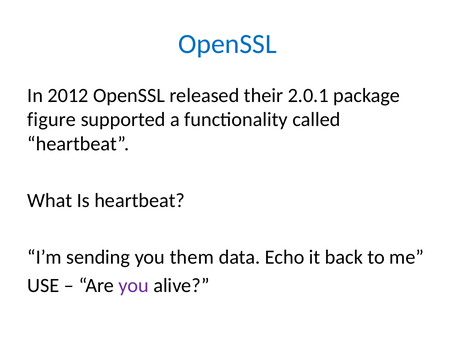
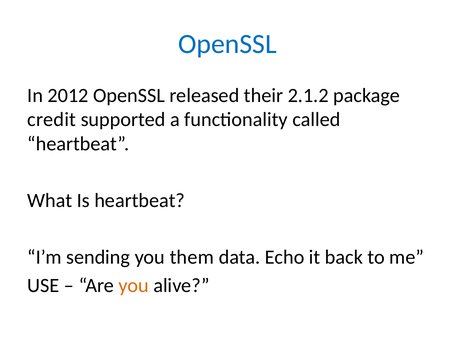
2.0.1: 2.0.1 -> 2.1.2 (308, 95)
figure: figure -> credit (52, 120)
you colour: purple -> orange (134, 286)
